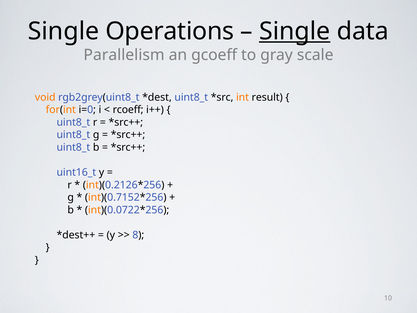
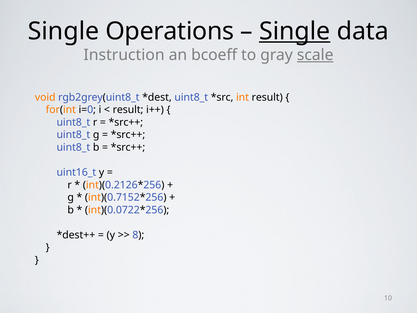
Parallelism: Parallelism -> Instruction (124, 55)
gcoeff: gcoeff -> bcoeff (214, 55)
scale underline: none -> present (315, 55)
rcoeff: rcoeff -> result (128, 110)
